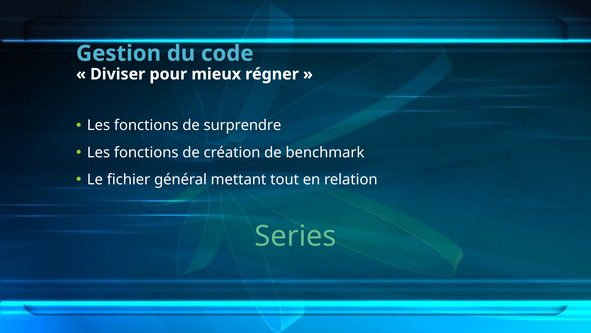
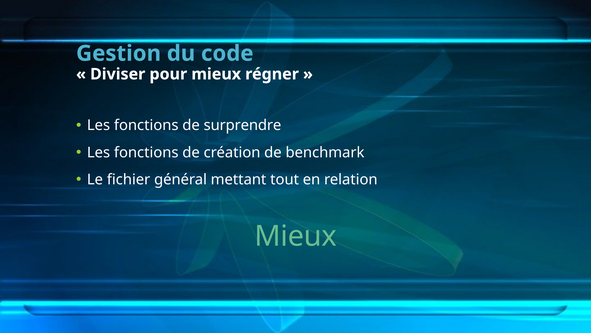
Series: Series -> Mieux (296, 236)
